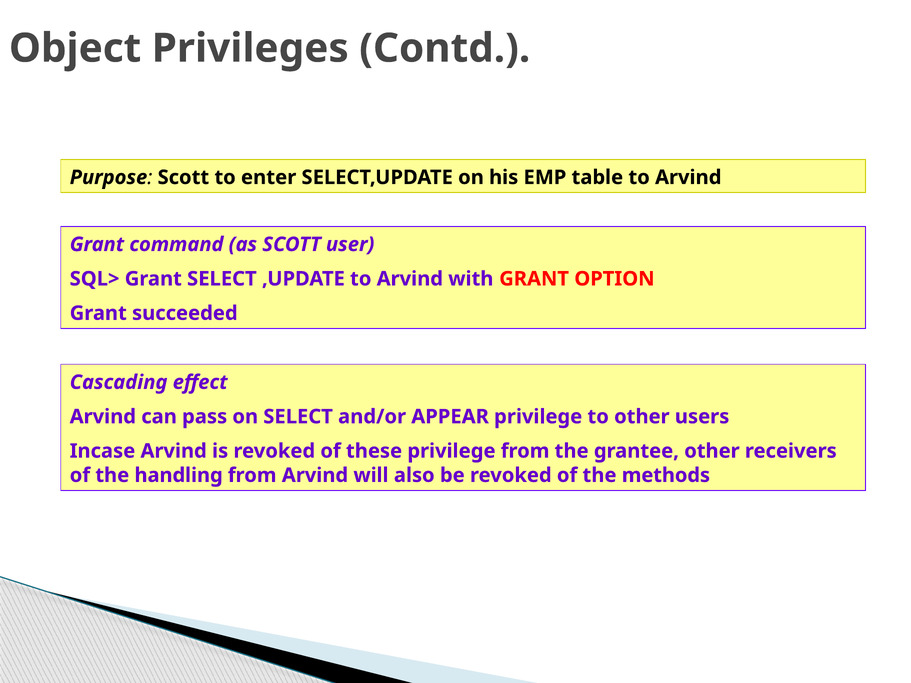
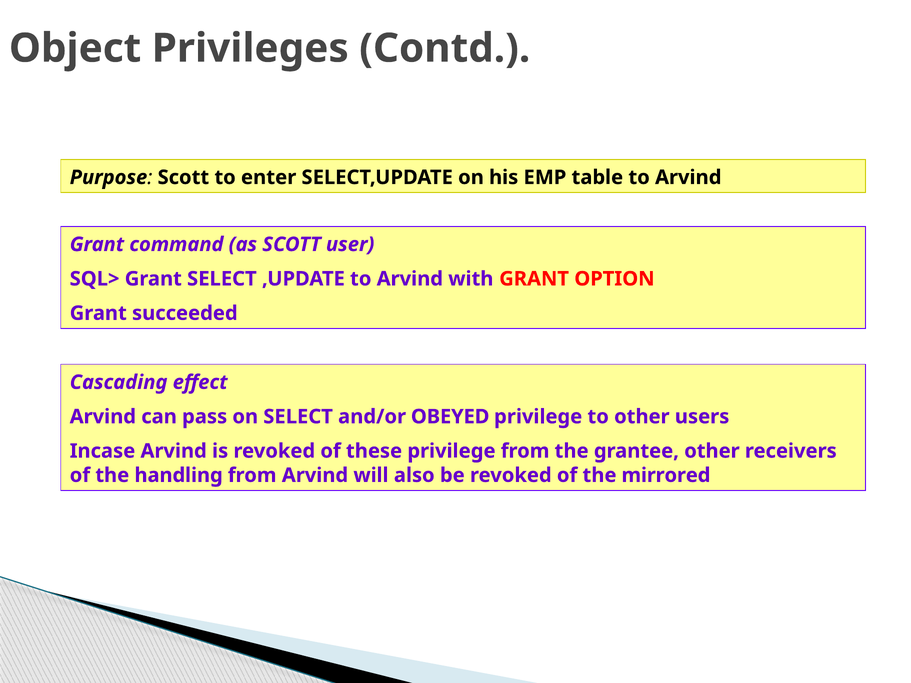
APPEAR: APPEAR -> OBEYED (450, 417)
methods: methods -> mirrored (666, 475)
